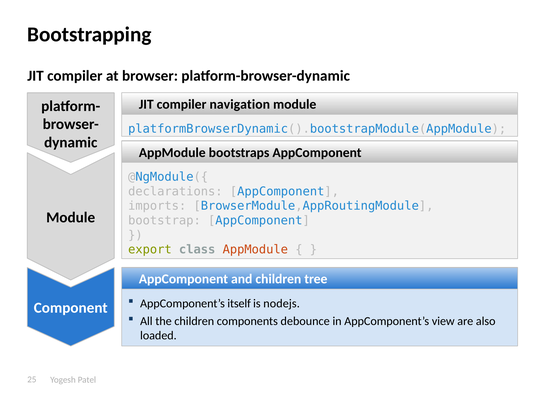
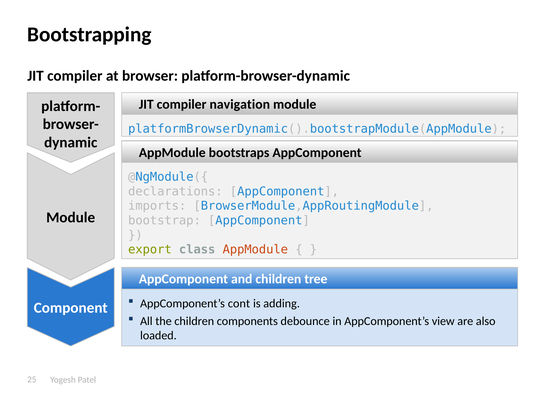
itself: itself -> cont (239, 303)
nodejs: nodejs -> adding (282, 303)
